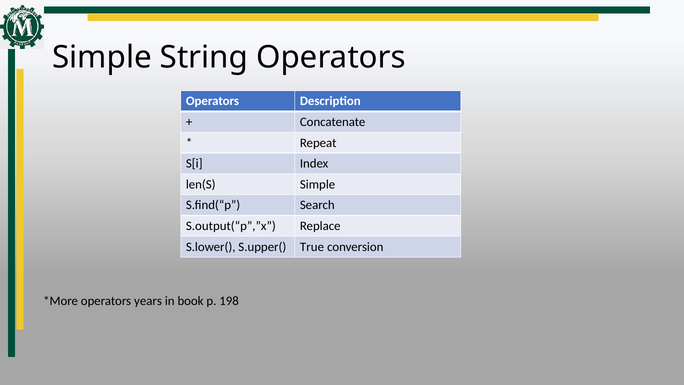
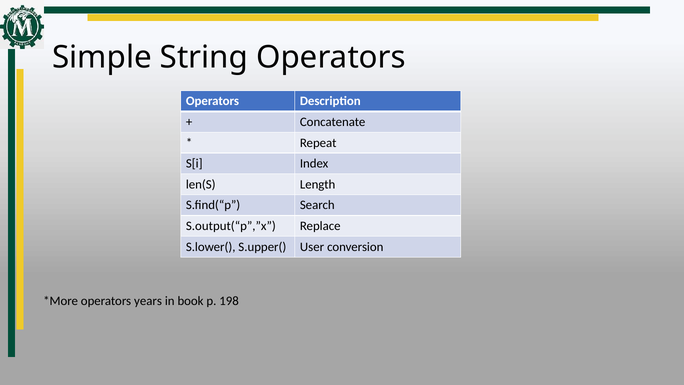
len(S Simple: Simple -> Length (318, 184)
True: True -> User (312, 247)
